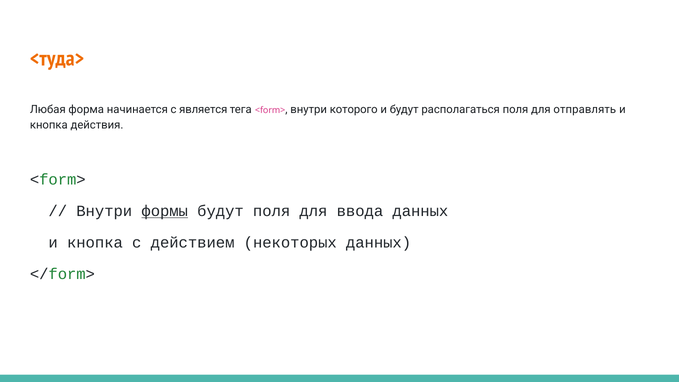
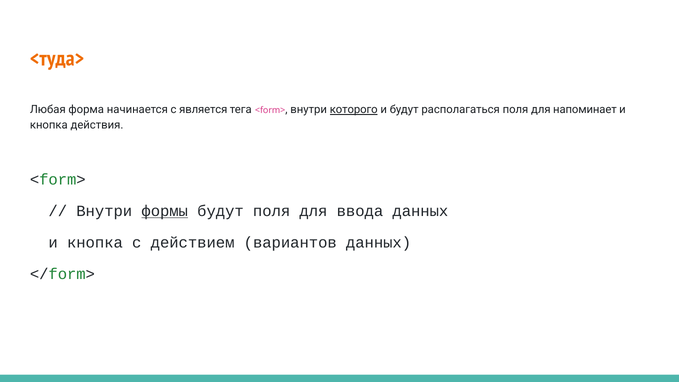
которого underline: none -> present (354, 110)
отправлять: отправлять -> напоминает (585, 110)
некоторых: некоторых -> вариантов (290, 243)
